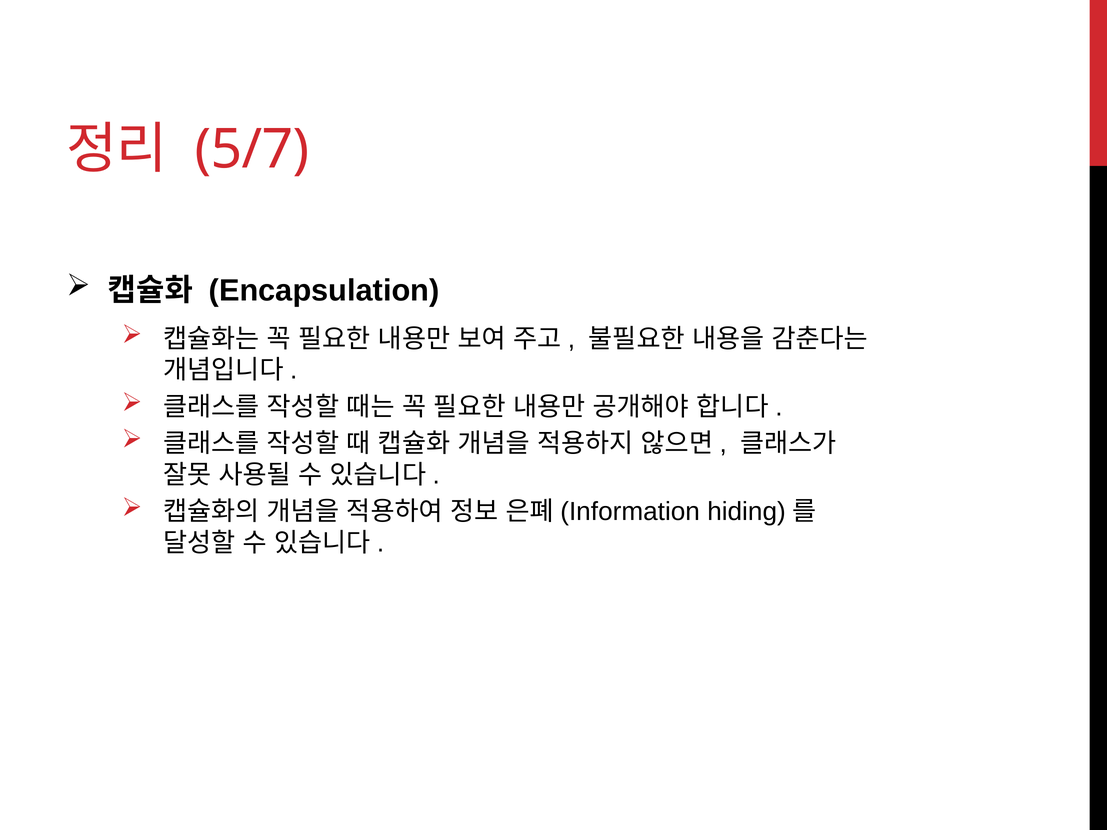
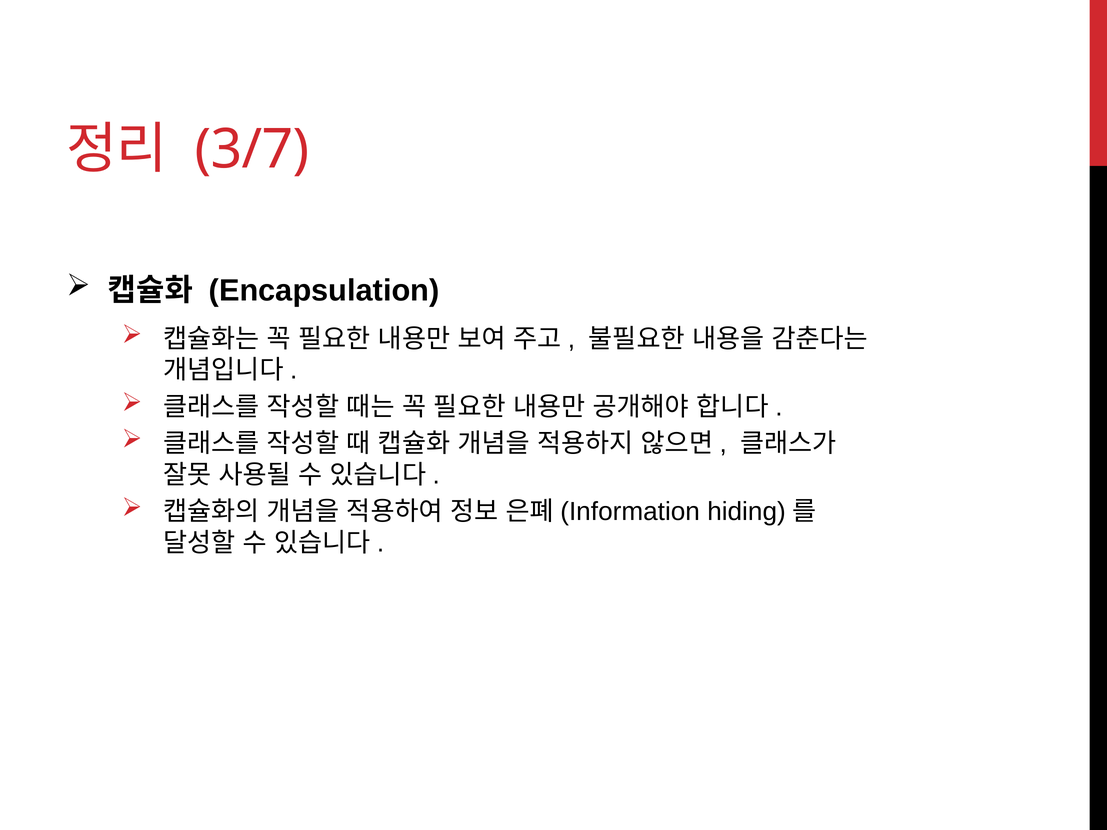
5/7: 5/7 -> 3/7 (252, 150)
